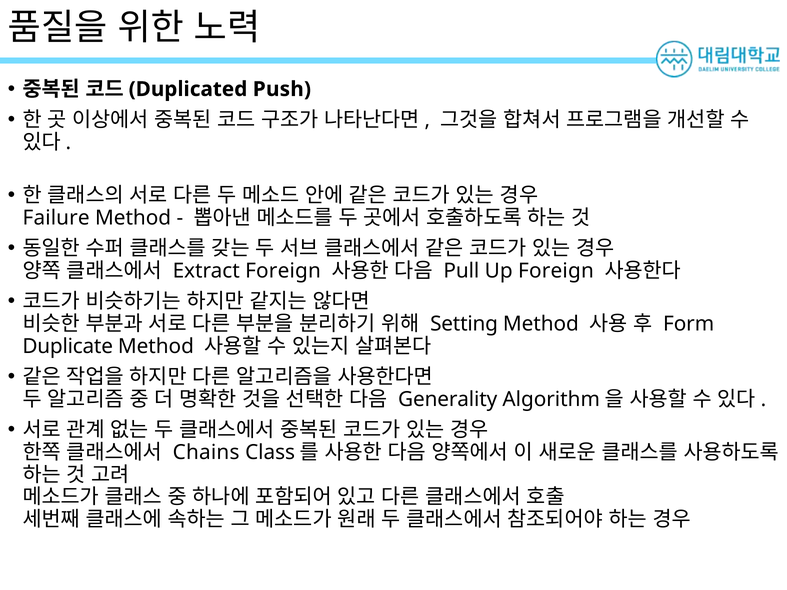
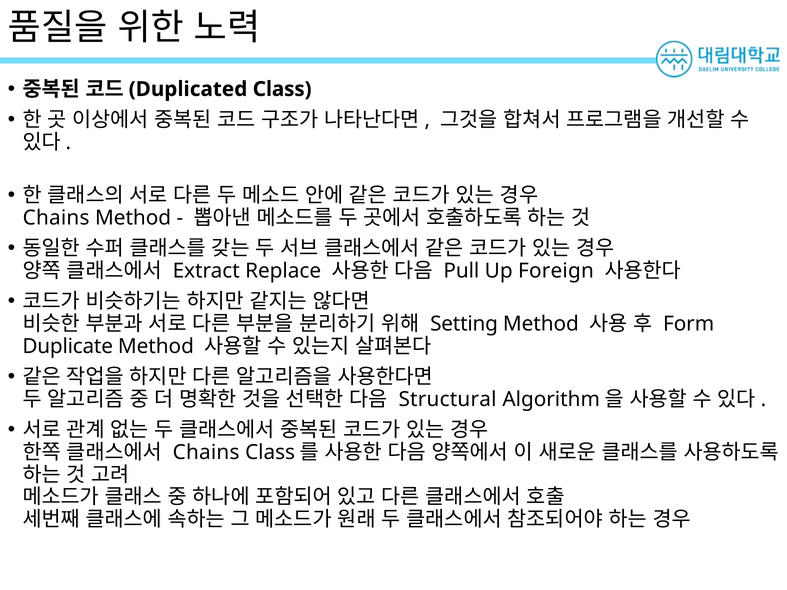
Push: Push -> Class (282, 89)
Failure: Failure -> Chains (56, 218)
Extract Foreign: Foreign -> Replace (283, 271)
Generality: Generality -> Structural (448, 399)
